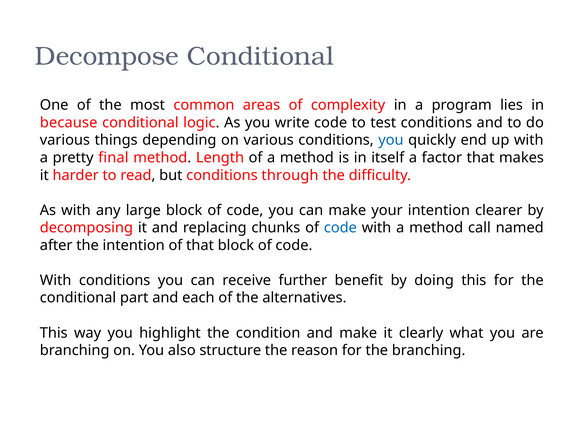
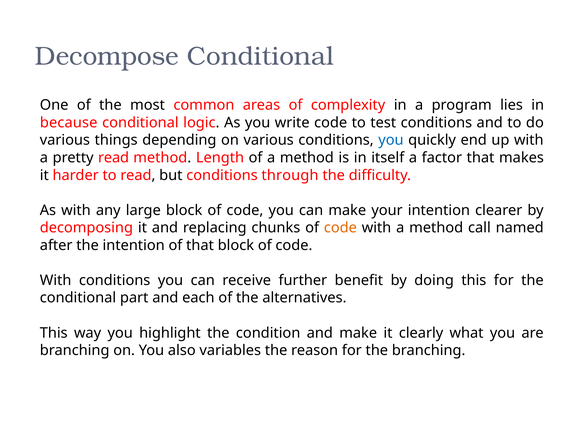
pretty final: final -> read (114, 158)
code colour: blue -> orange (340, 228)
structure: structure -> variables (230, 350)
